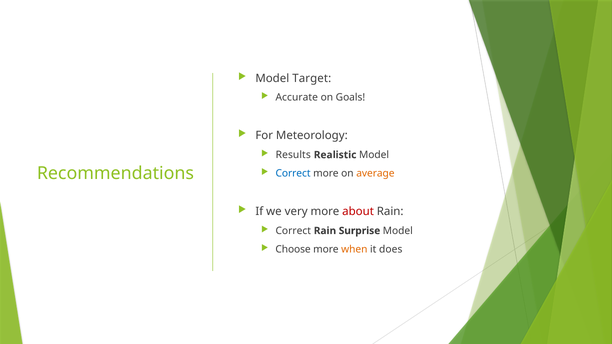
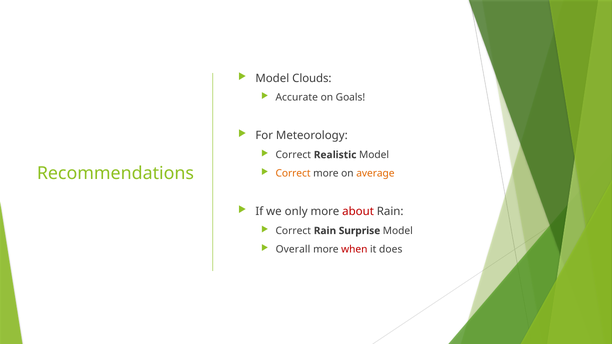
Target: Target -> Clouds (312, 78)
Results: Results -> Correct (293, 155)
Correct colour: blue -> orange (293, 174)
very: very -> only (296, 212)
Choose: Choose -> Overall (293, 250)
when colour: orange -> red (354, 250)
